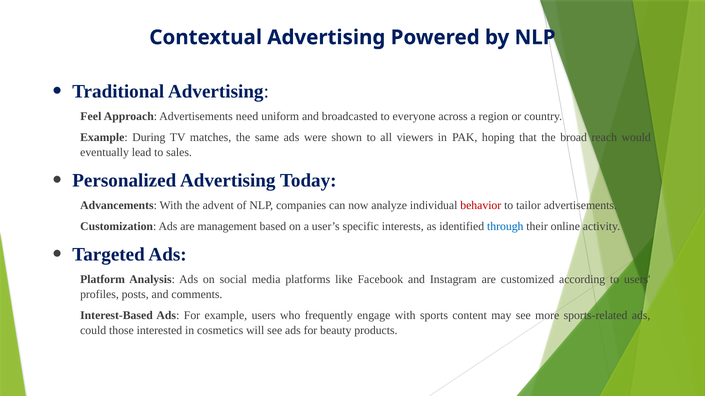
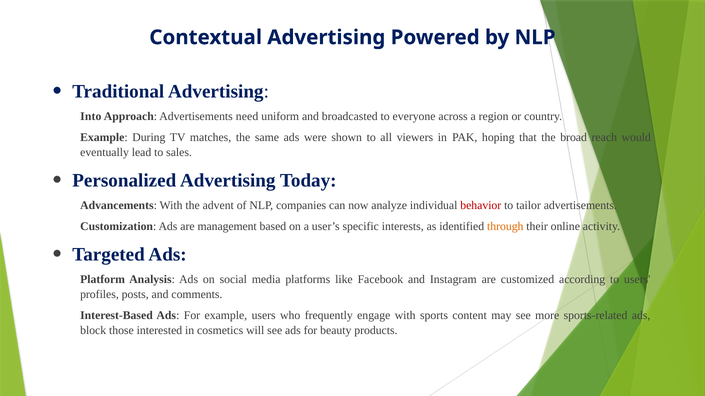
Feel: Feel -> Into (91, 117)
through colour: blue -> orange (505, 227)
could: could -> block (93, 331)
